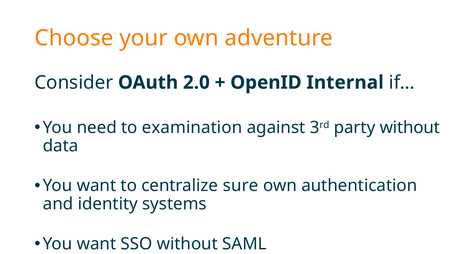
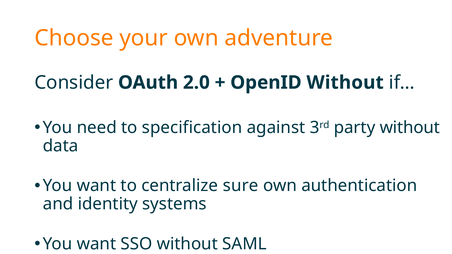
OpenID Internal: Internal -> Without (345, 83)
examination: examination -> specification (192, 128)
